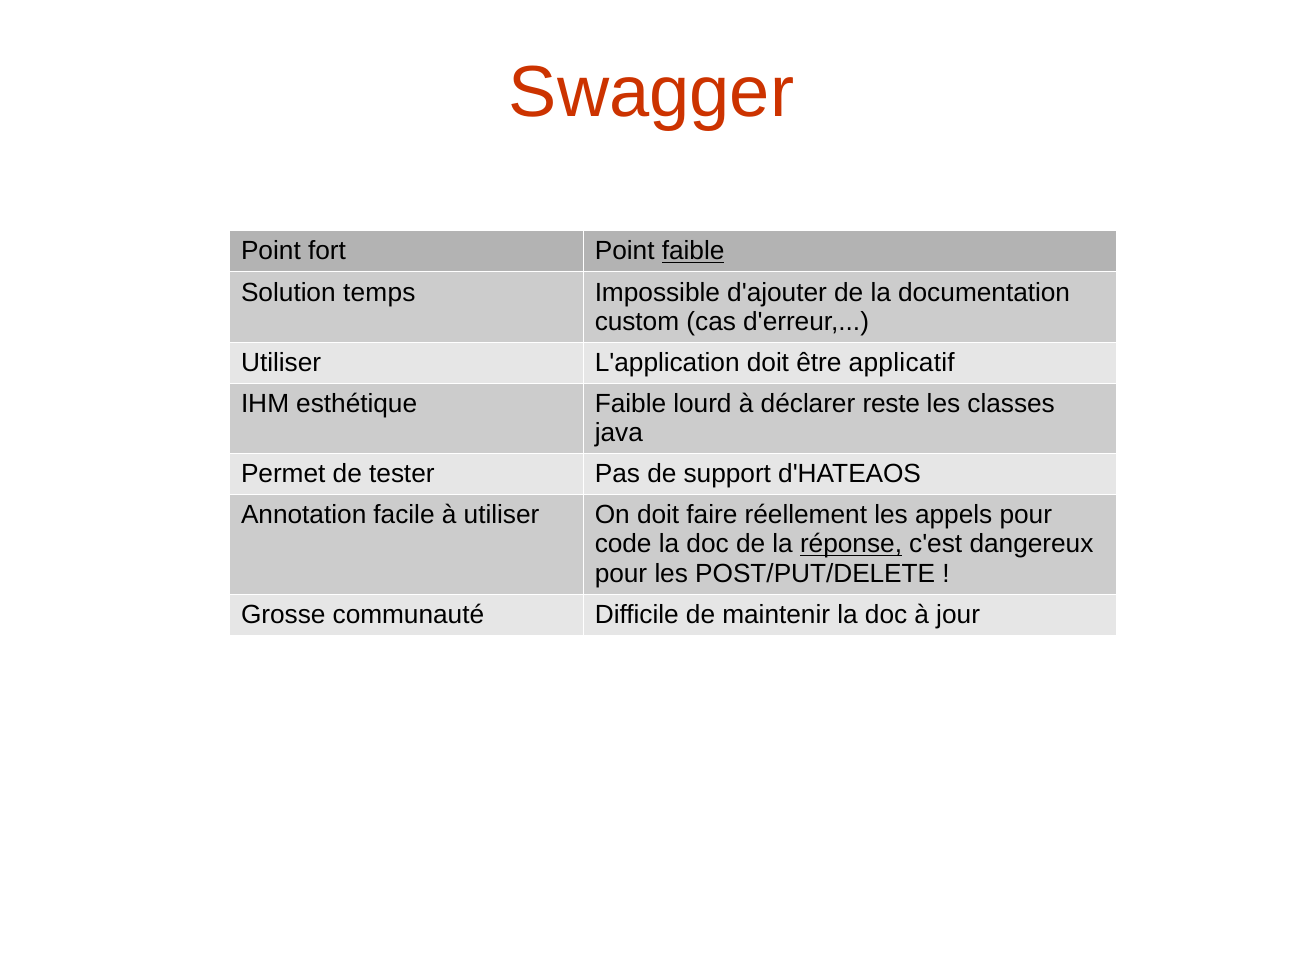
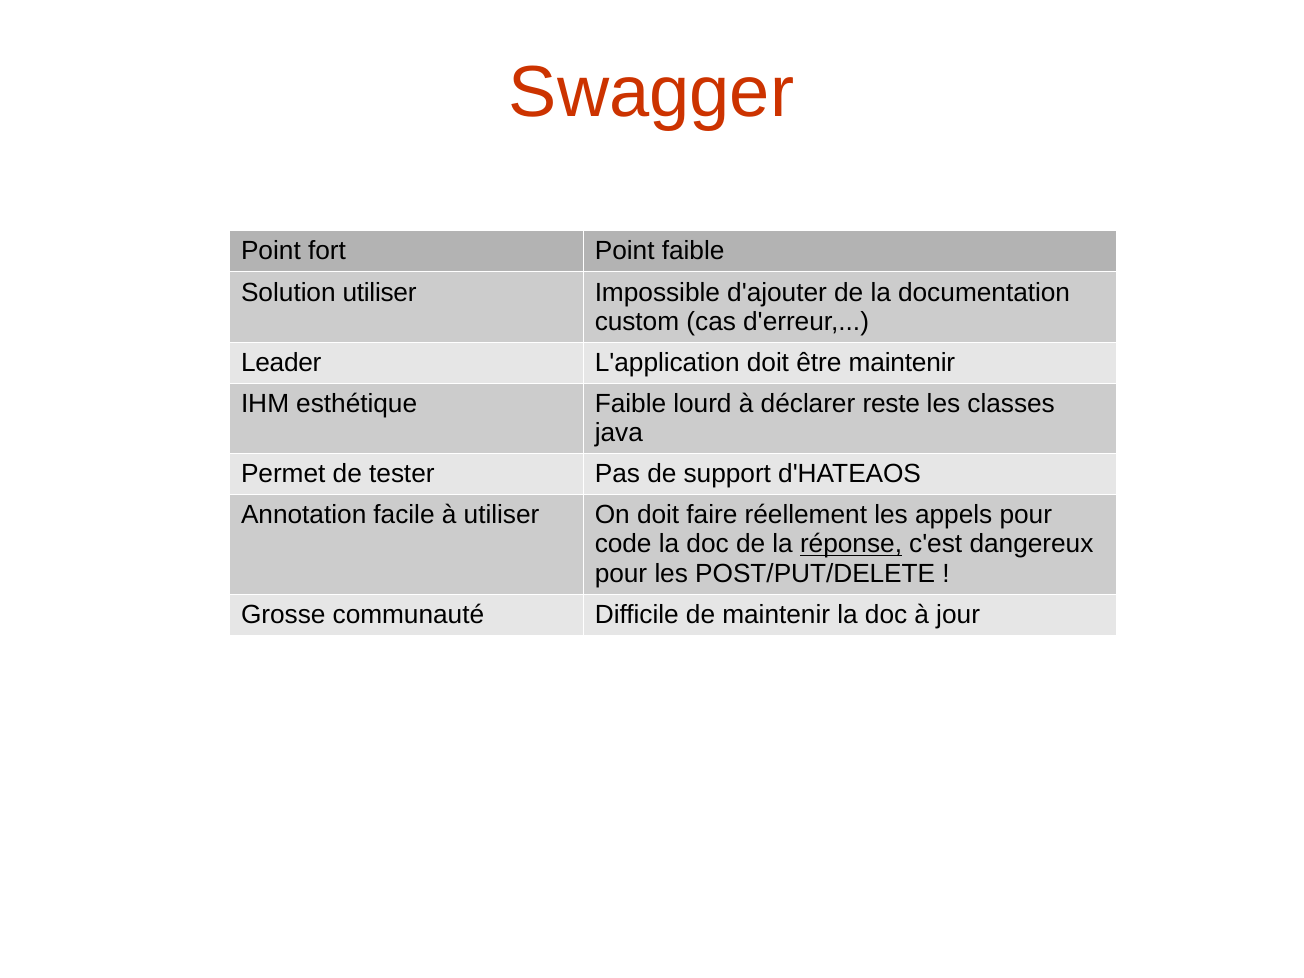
faible underline: present -> none (693, 251)
Solution temps: temps -> utiliser (380, 292)
Utiliser: Utiliser -> Leader (281, 363)
être applicatif: applicatif -> maintenir (902, 363)
